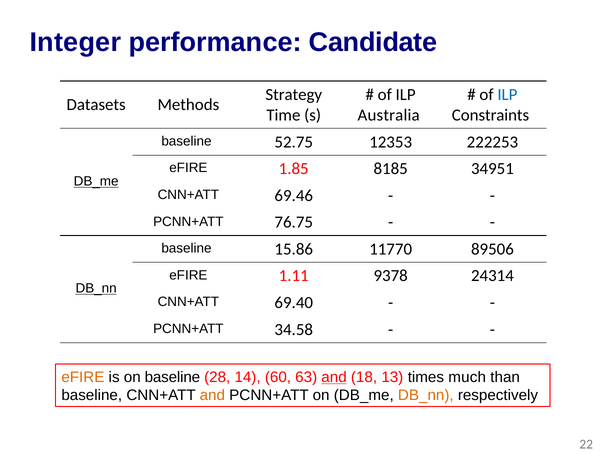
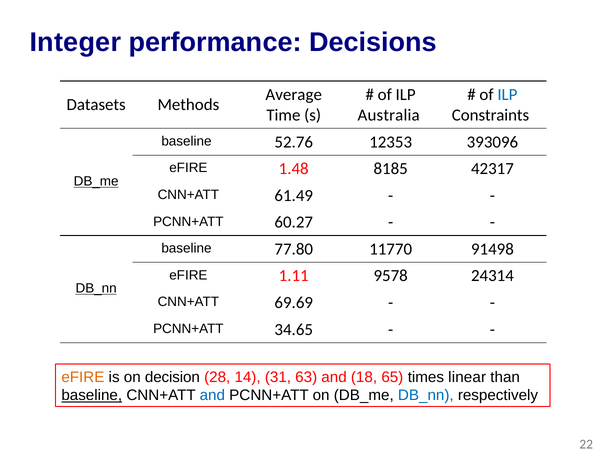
Candidate: Candidate -> Decisions (373, 43)
Strategy: Strategy -> Average (294, 94)
52.75: 52.75 -> 52.76 (294, 142)
222253: 222253 -> 393096 (492, 142)
1.85: 1.85 -> 1.48 (294, 169)
34951: 34951 -> 42317 (492, 169)
69.46: 69.46 -> 61.49 (294, 196)
76.75: 76.75 -> 60.27 (294, 222)
15.86: 15.86 -> 77.80 (294, 249)
89506: 89506 -> 91498 (492, 249)
9378: 9378 -> 9578 (391, 276)
69.40: 69.40 -> 69.69 (294, 303)
34.58: 34.58 -> 34.65 (294, 329)
on baseline: baseline -> decision (172, 377)
60: 60 -> 31 (278, 377)
and underline: present -> none (334, 377)
13: 13 -> 65 (392, 377)
much: much -> linear (467, 377)
baseline underline: none -> present (92, 395)
and colour: orange -> blue (212, 395)
DB_nn colour: orange -> blue (426, 395)
